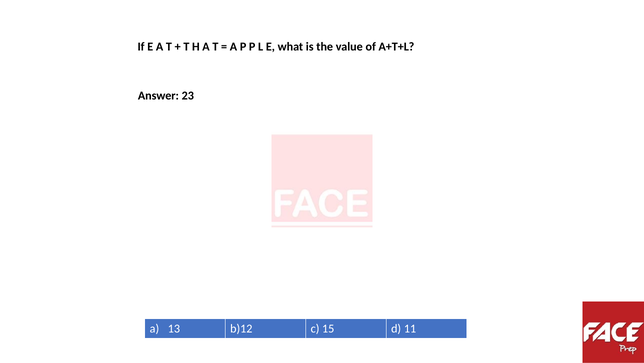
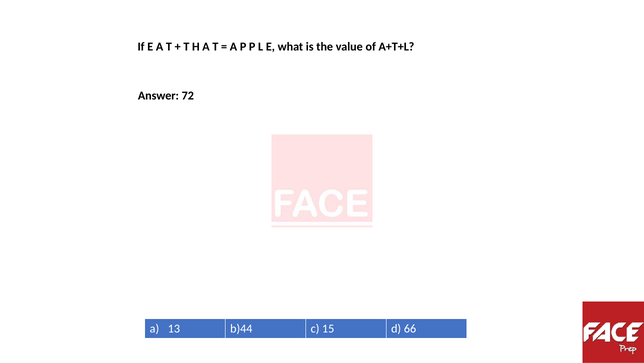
23: 23 -> 72 (188, 95)
b)12: b)12 -> b)44 (241, 328)
11: 11 -> 66 (410, 328)
